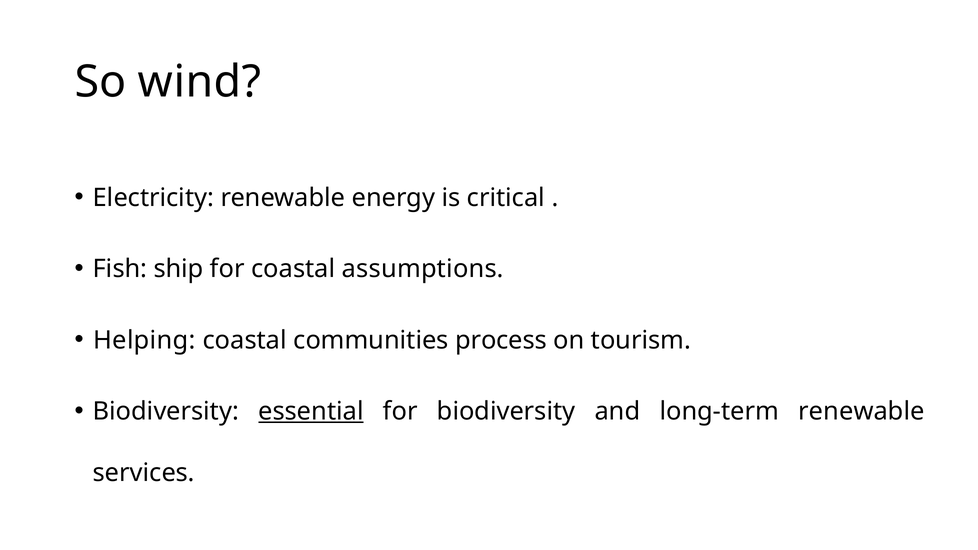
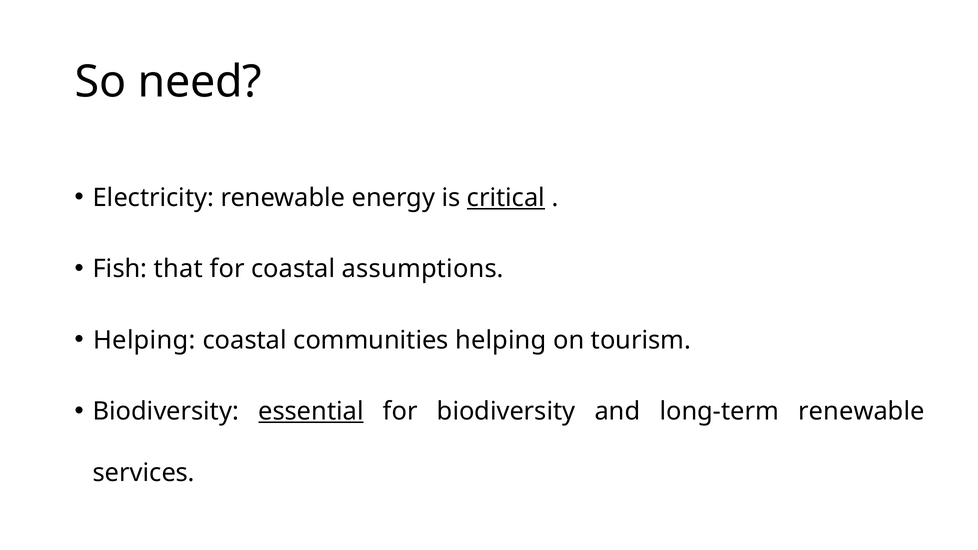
wind: wind -> need (200, 82)
critical underline: none -> present (506, 198)
ship: ship -> that (178, 269)
communities process: process -> helping (501, 340)
